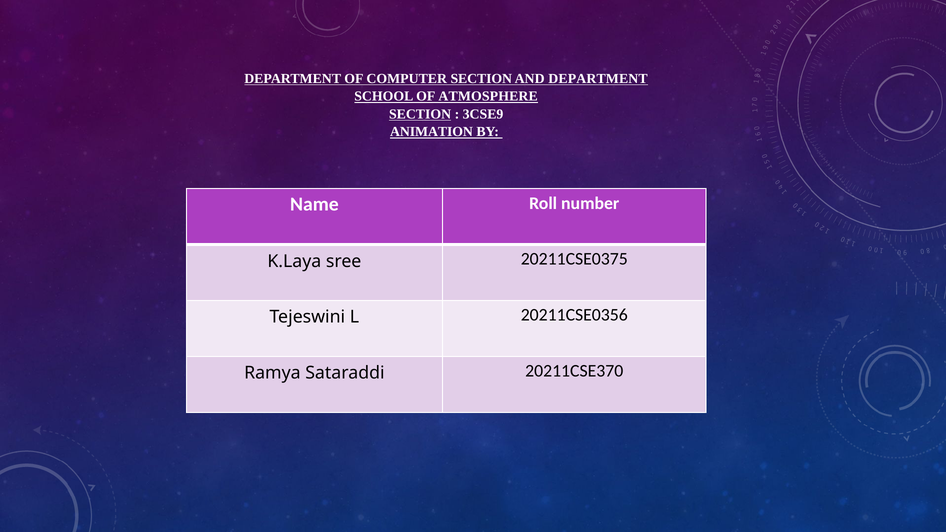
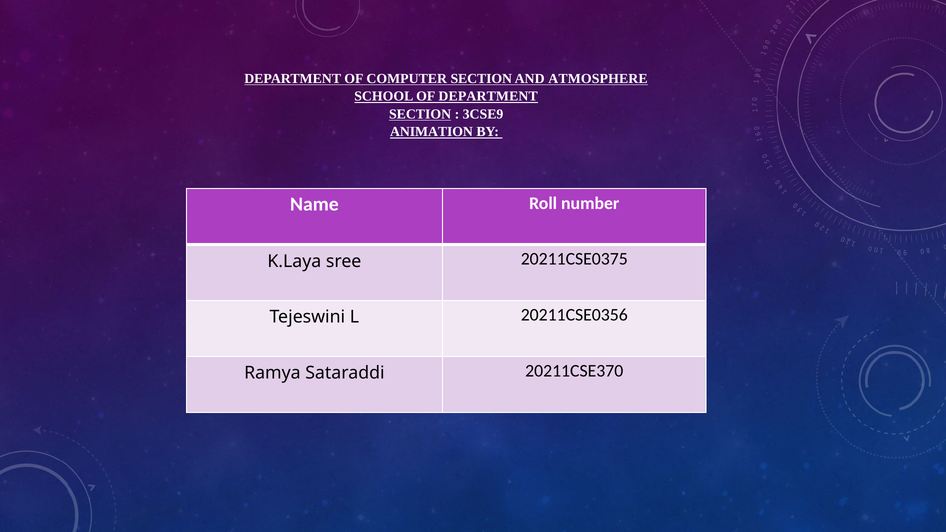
AND DEPARTMENT: DEPARTMENT -> ATMOSPHERE (598, 79)
OF ATMOSPHERE: ATMOSPHERE -> DEPARTMENT (488, 96)
